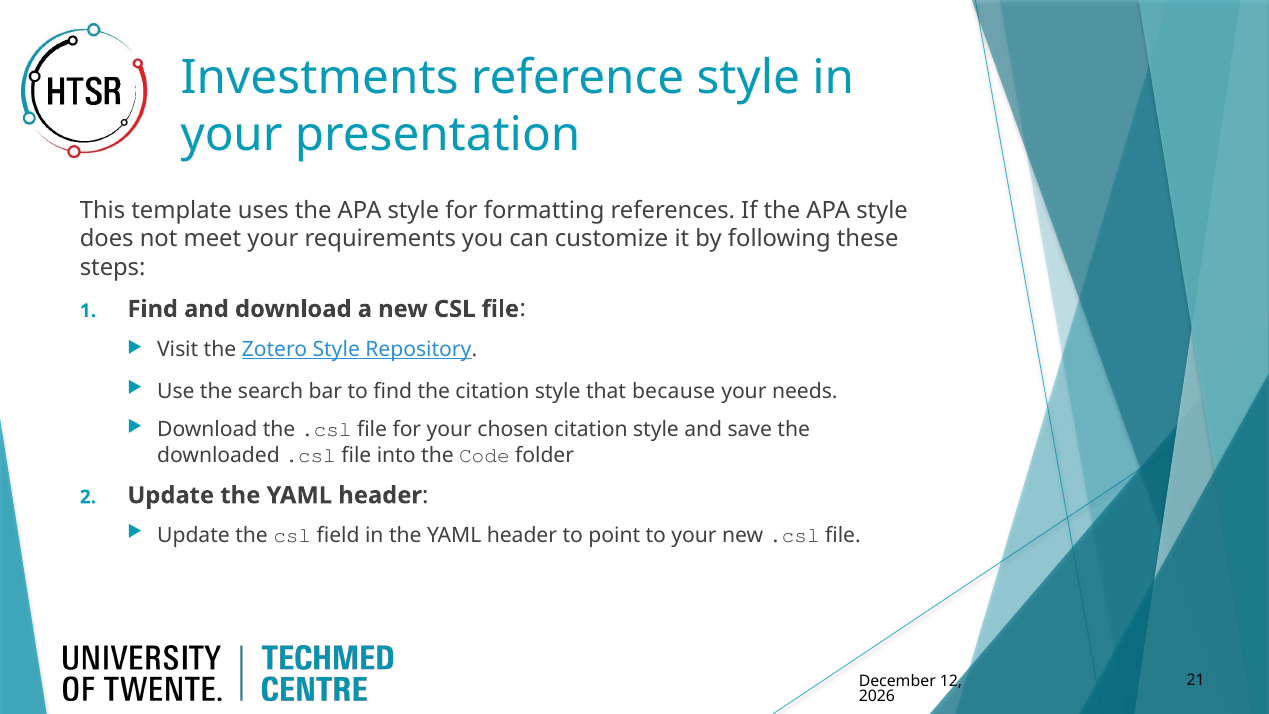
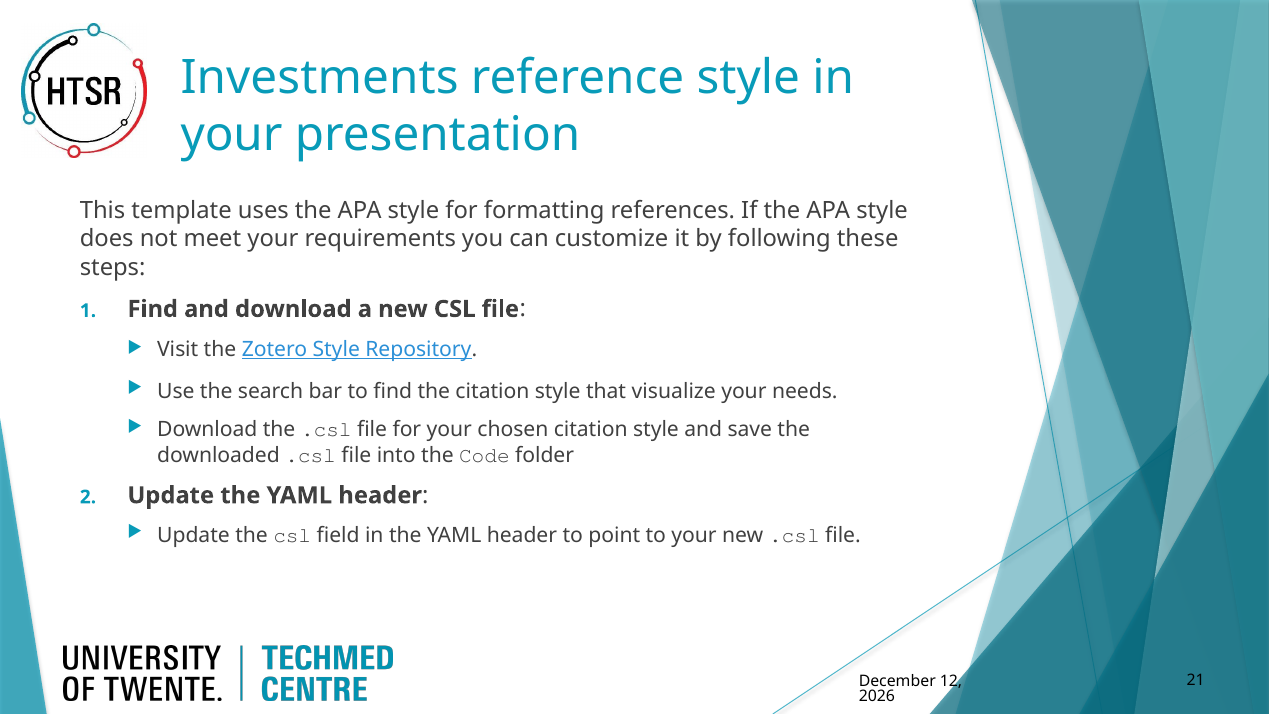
because: because -> visualize (674, 391)
